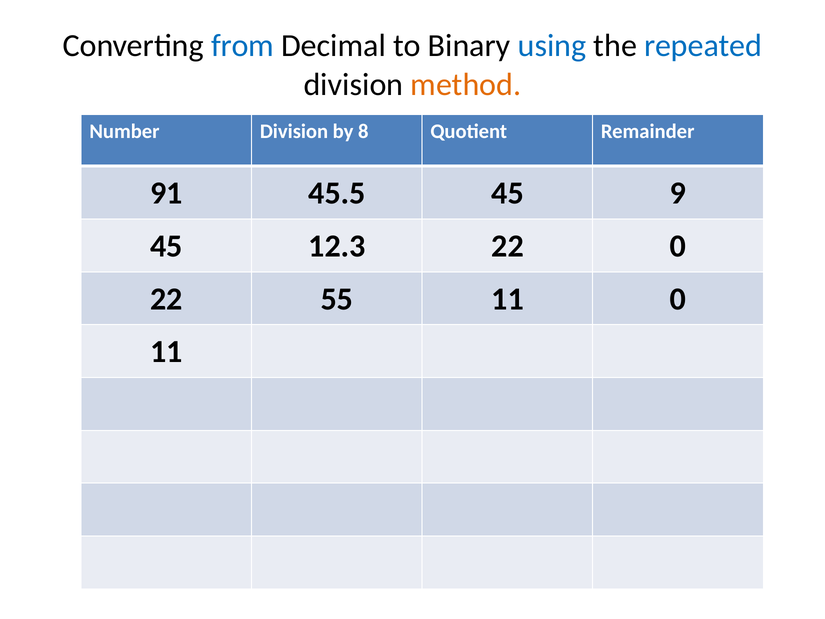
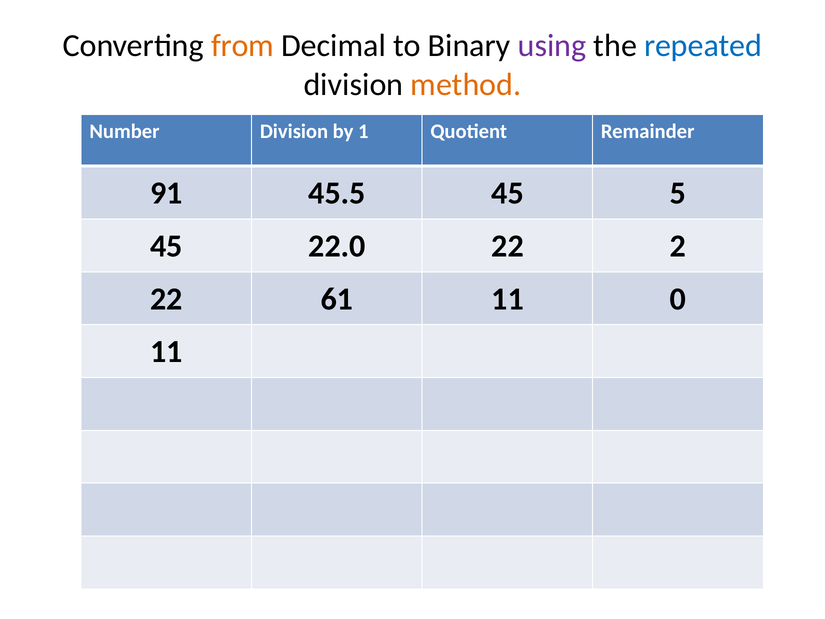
from colour: blue -> orange (243, 46)
using colour: blue -> purple (552, 46)
8: 8 -> 1 (363, 131)
9: 9 -> 5 (678, 193)
12.3: 12.3 -> 22.0 (337, 246)
22 0: 0 -> 2 (678, 246)
55: 55 -> 61 (337, 299)
